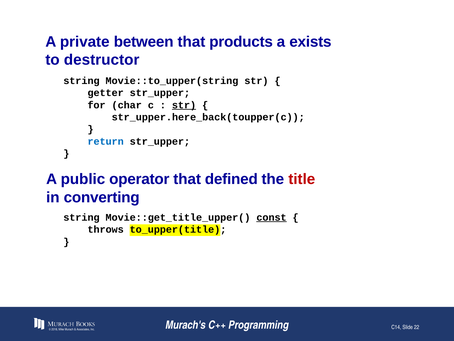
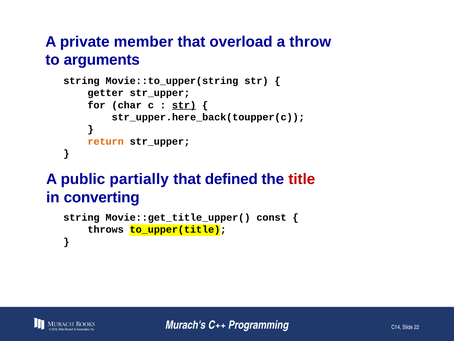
between: between -> member (143, 42)
products: products -> overload (241, 42)
exists: exists -> throw (310, 42)
destructor: destructor -> arguments (102, 60)
return colour: blue -> orange (106, 141)
operator: operator -> partially (139, 179)
const underline: present -> none (272, 217)
